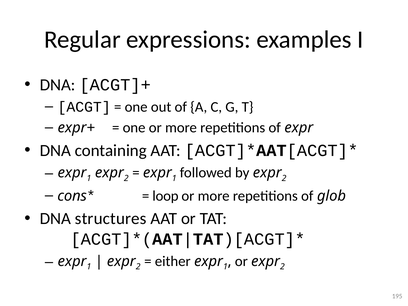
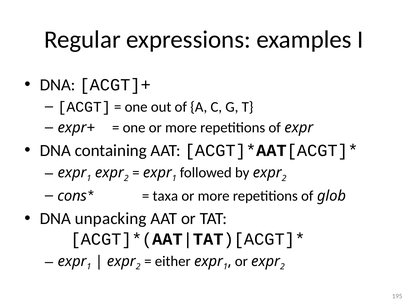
loop: loop -> taxa (165, 196)
structures: structures -> unpacking (111, 219)
